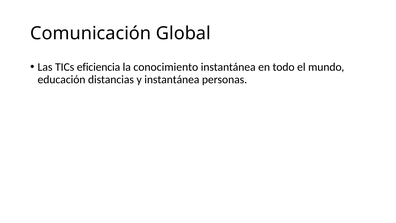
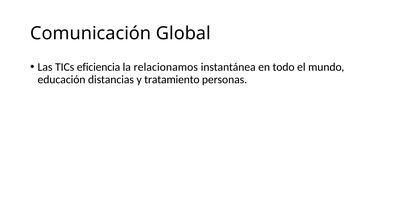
conocimiento: conocimiento -> relacionamos (166, 67)
y instantánea: instantánea -> tratamiento (172, 79)
